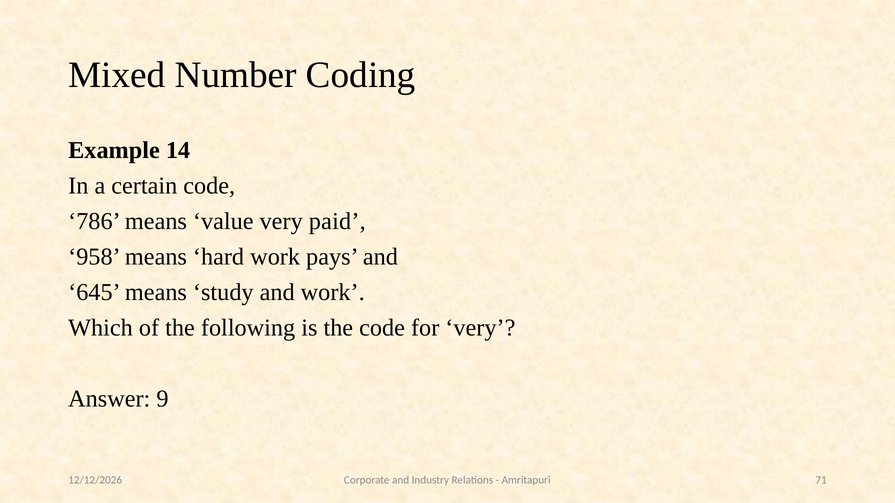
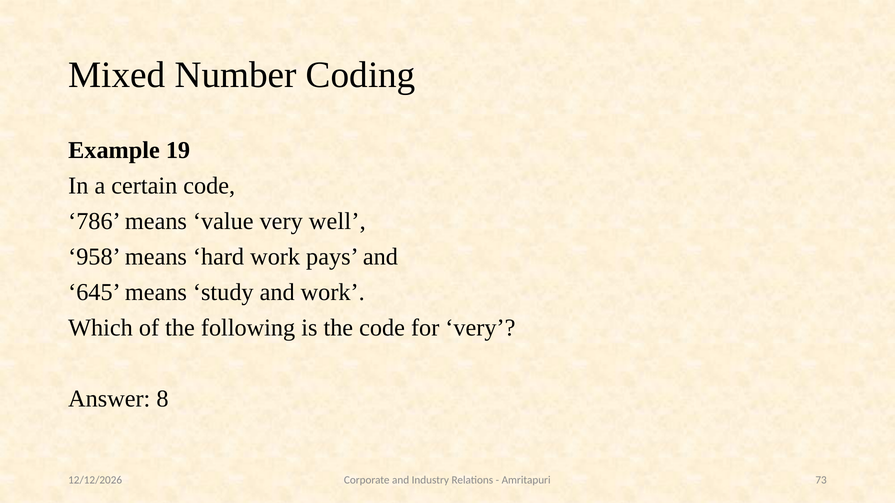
14: 14 -> 19 (178, 150)
paid: paid -> well (337, 221)
9: 9 -> 8 (163, 399)
71: 71 -> 73 (821, 481)
